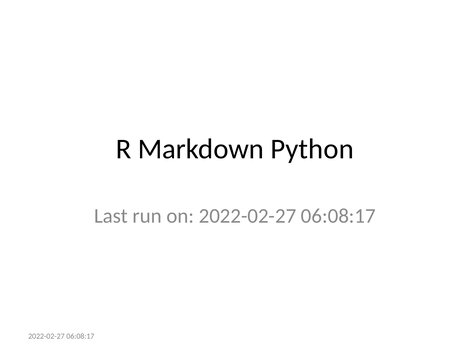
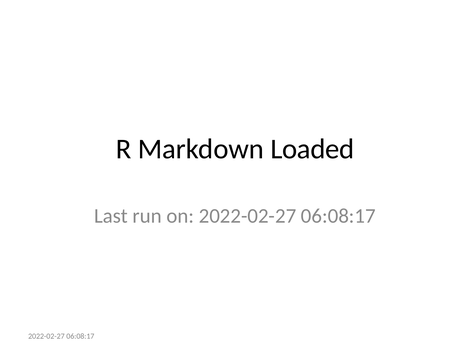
Python: Python -> Loaded (312, 149)
